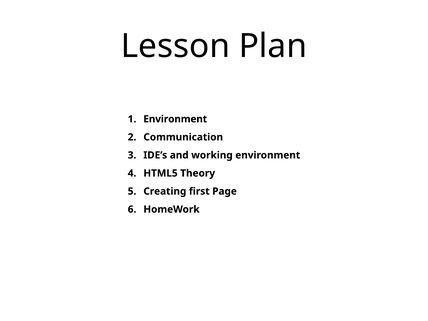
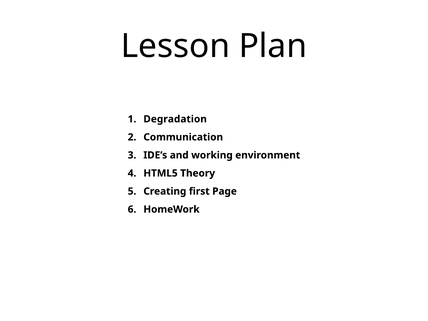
Environment: Environment -> Degradation (175, 119)
